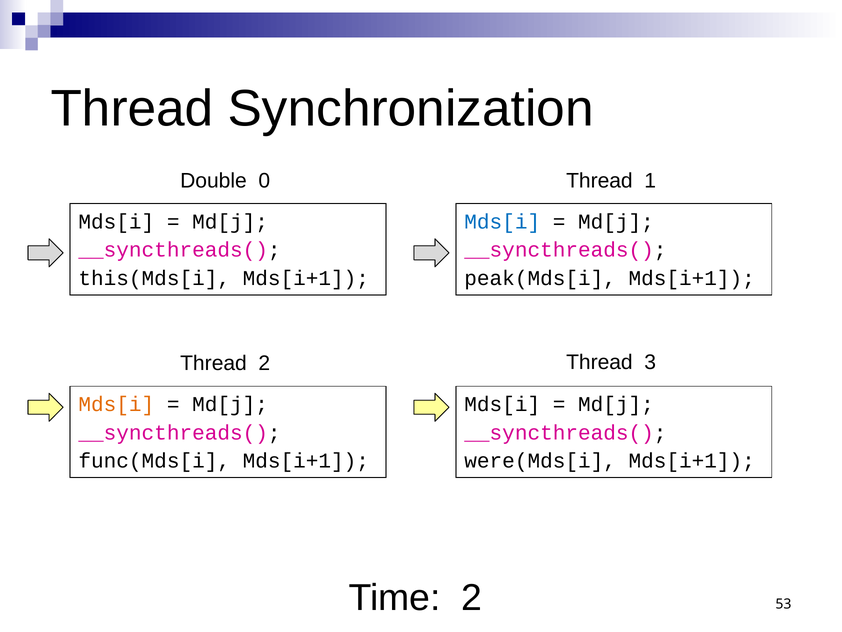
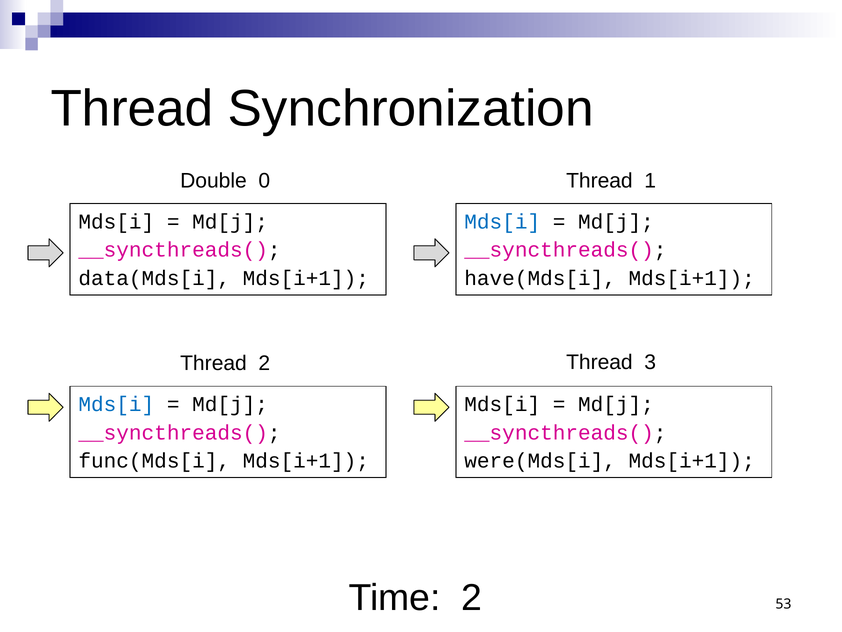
this(Mds[i: this(Mds[i -> data(Mds[i (154, 278)
peak(Mds[i: peak(Mds[i -> have(Mds[i (540, 278)
Mds[i colour: orange -> blue (116, 404)
